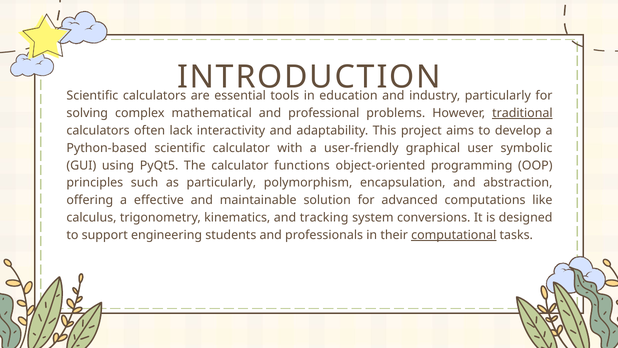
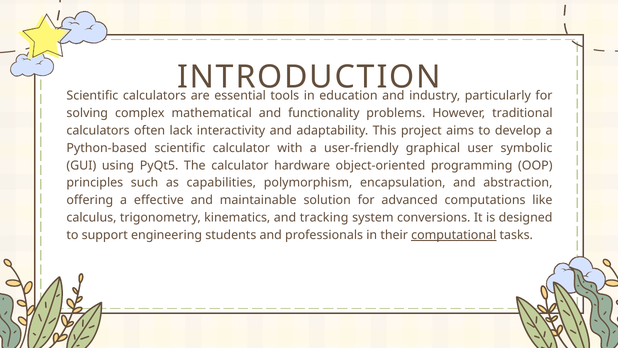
professional: professional -> functionality (324, 113)
traditional underline: present -> none (522, 113)
functions: functions -> hardware (302, 165)
as particularly: particularly -> capabilities (221, 183)
